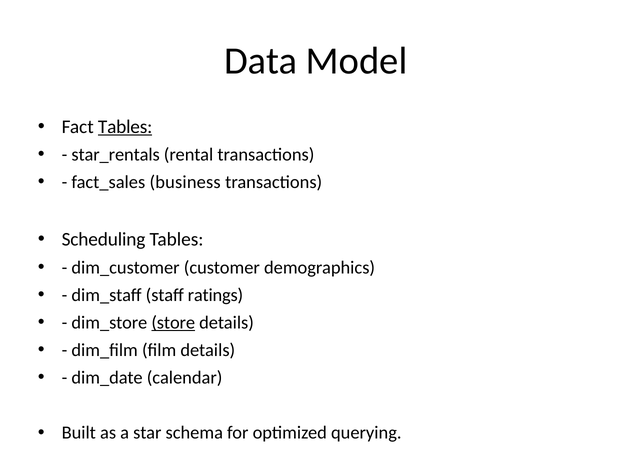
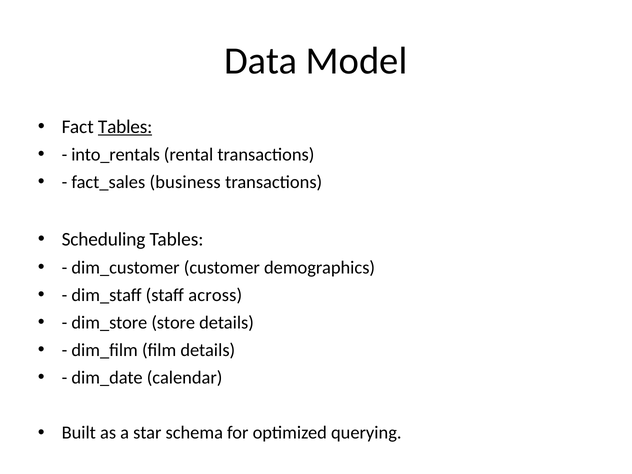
star_rentals: star_rentals -> into_rentals (116, 155)
ratings: ratings -> across (215, 295)
store underline: present -> none (173, 323)
